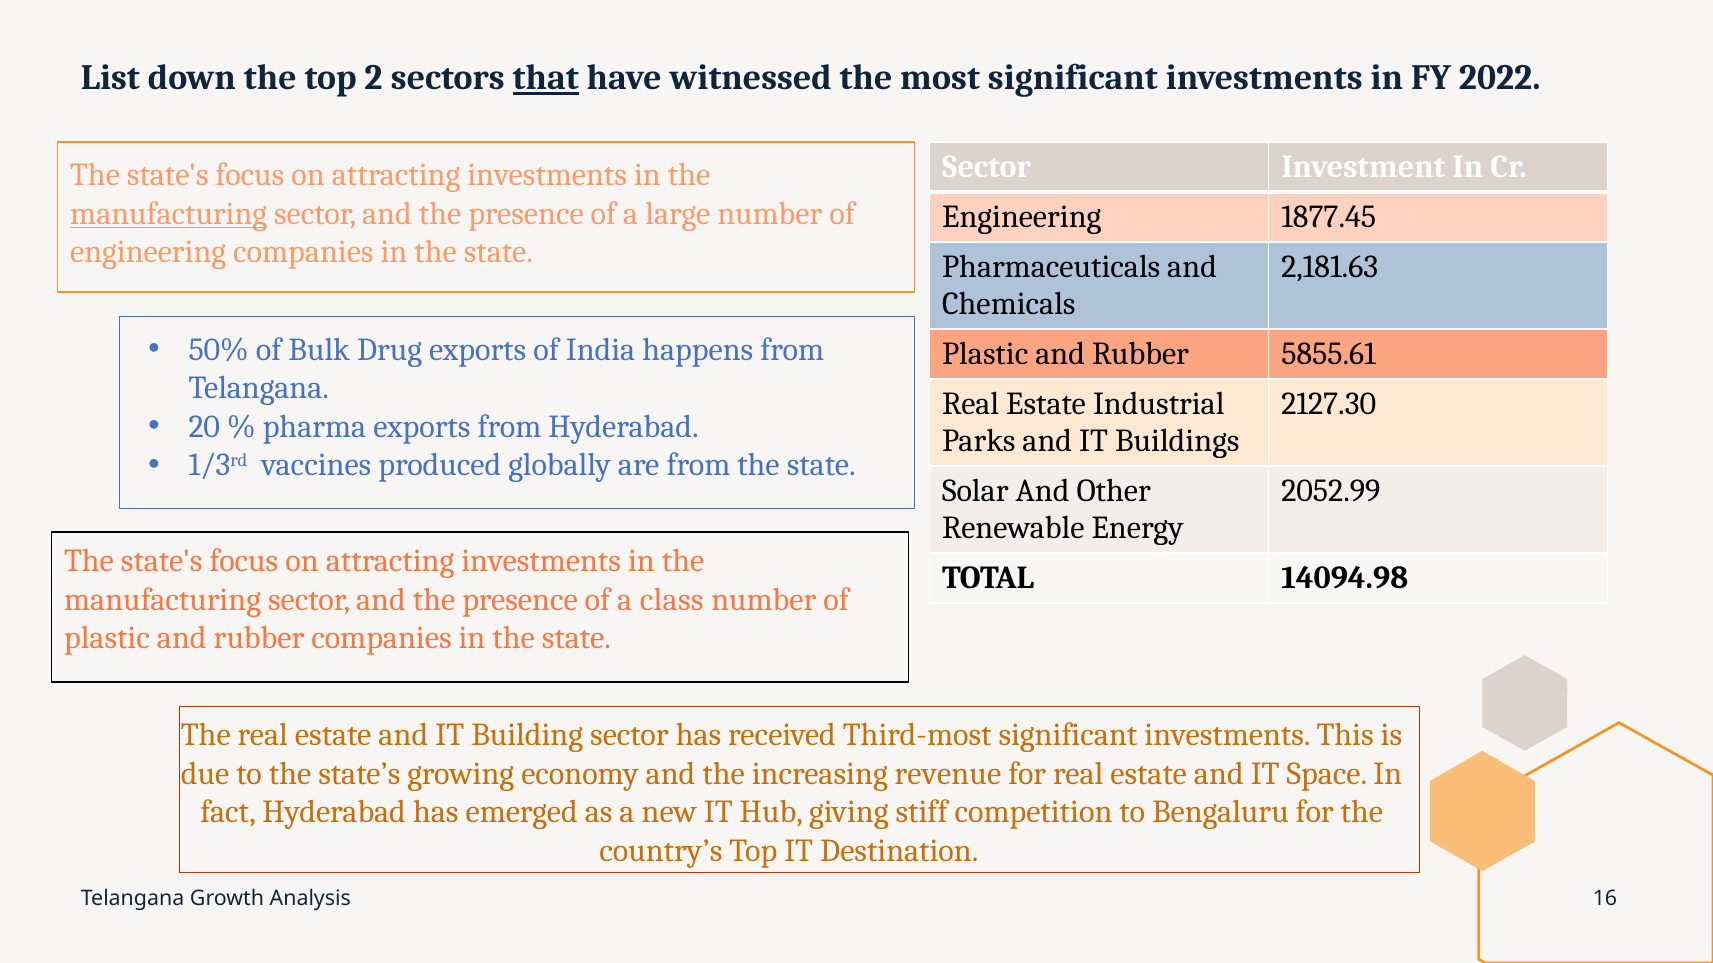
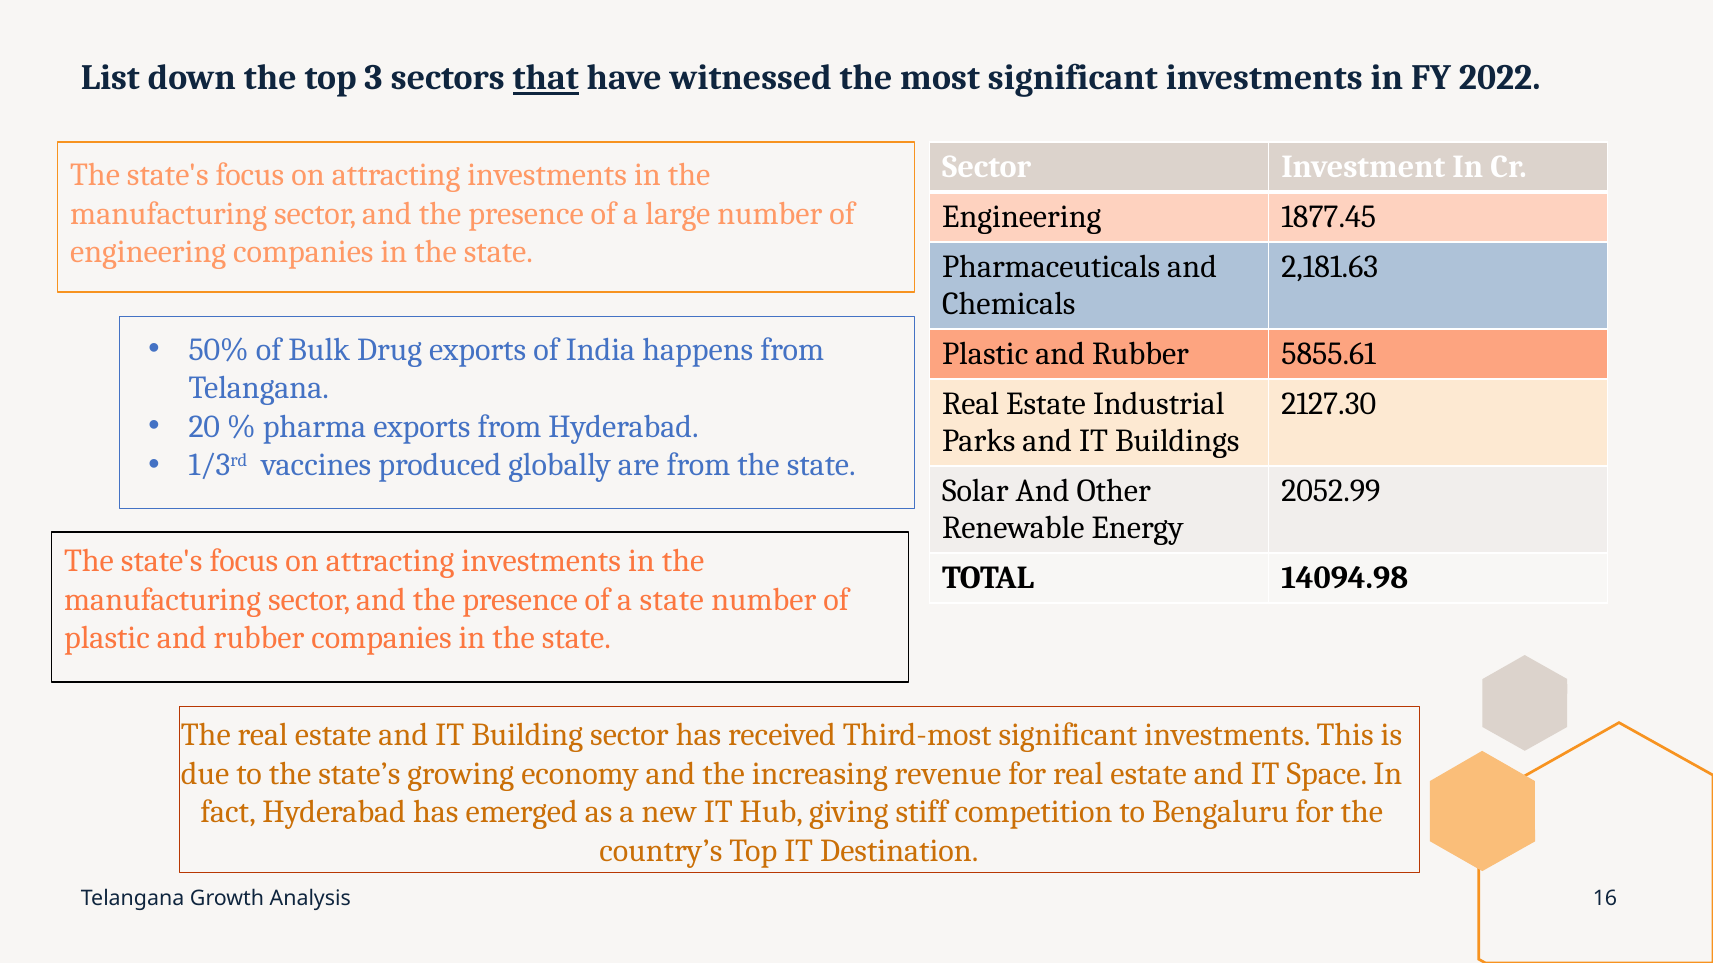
2: 2 -> 3 (374, 78)
manufacturing underline: present -> none (169, 214)
a class: class -> state (672, 600)
